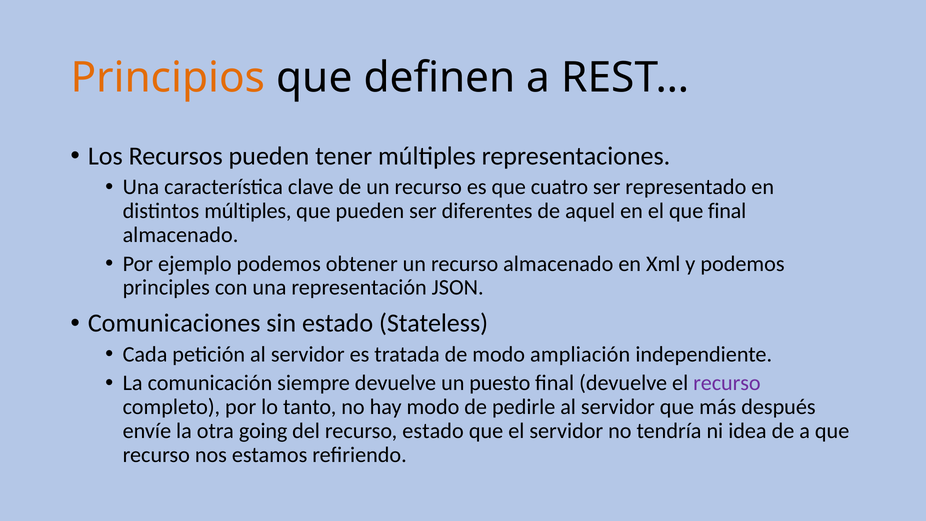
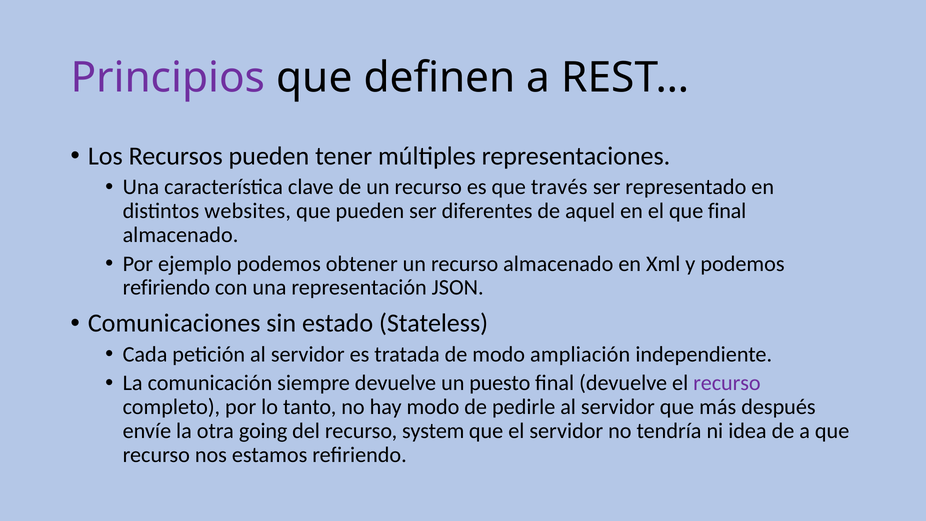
Principios colour: orange -> purple (168, 78)
cuatro: cuatro -> través (559, 187)
distintos múltiples: múltiples -> websites (248, 211)
principles: principles -> refiriendo (166, 288)
recurso estado: estado -> system (433, 431)
